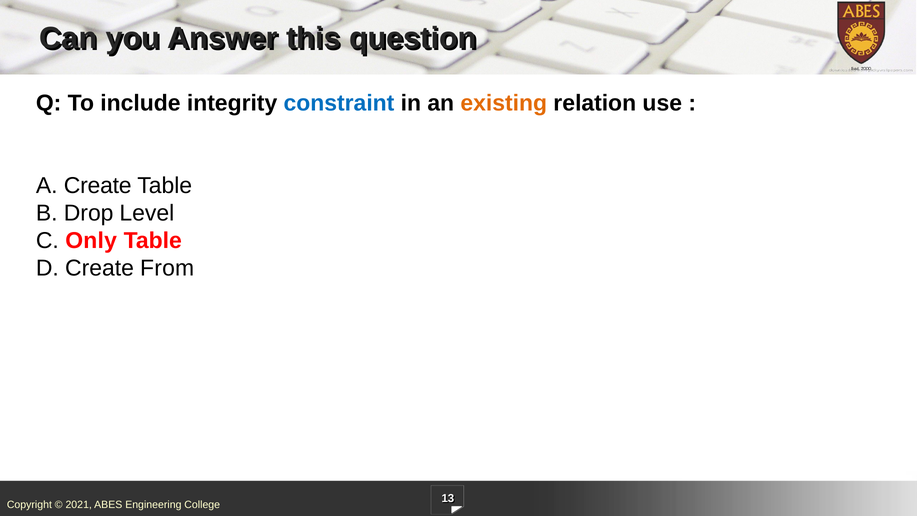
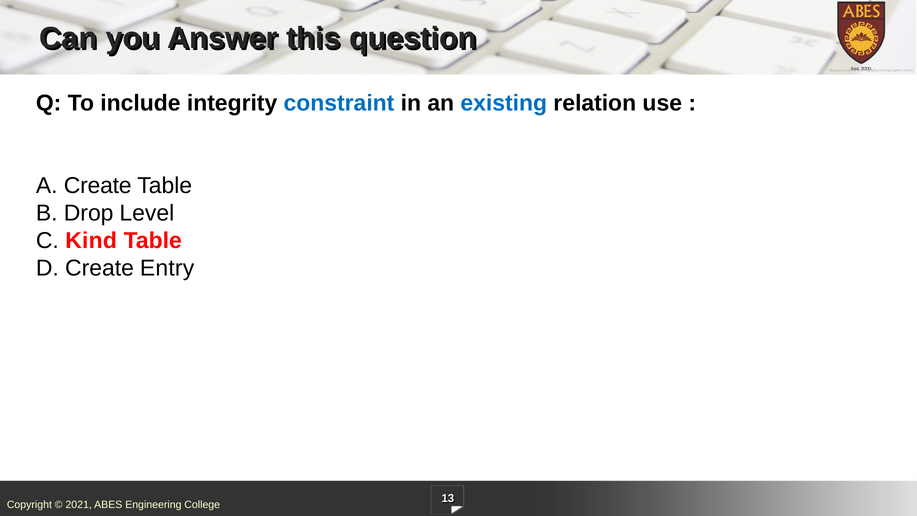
existing colour: orange -> blue (504, 103)
Only: Only -> Kind (91, 241)
From: From -> Entry (167, 268)
